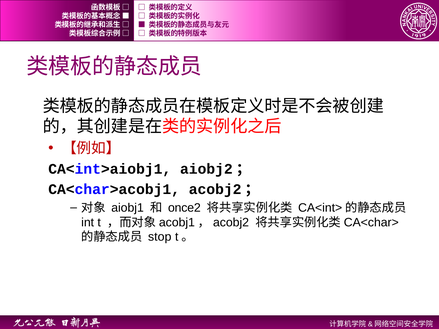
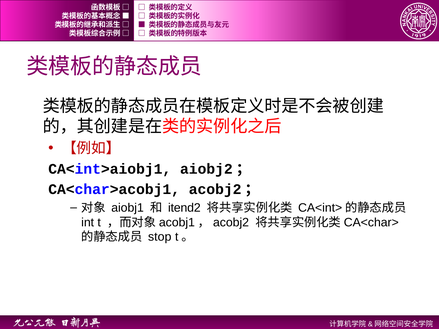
once2: once2 -> itend2 (184, 208)
